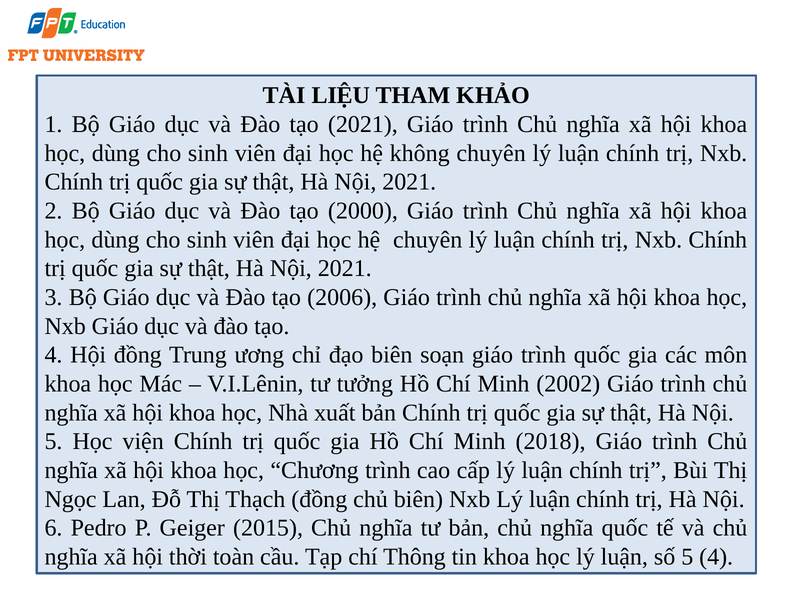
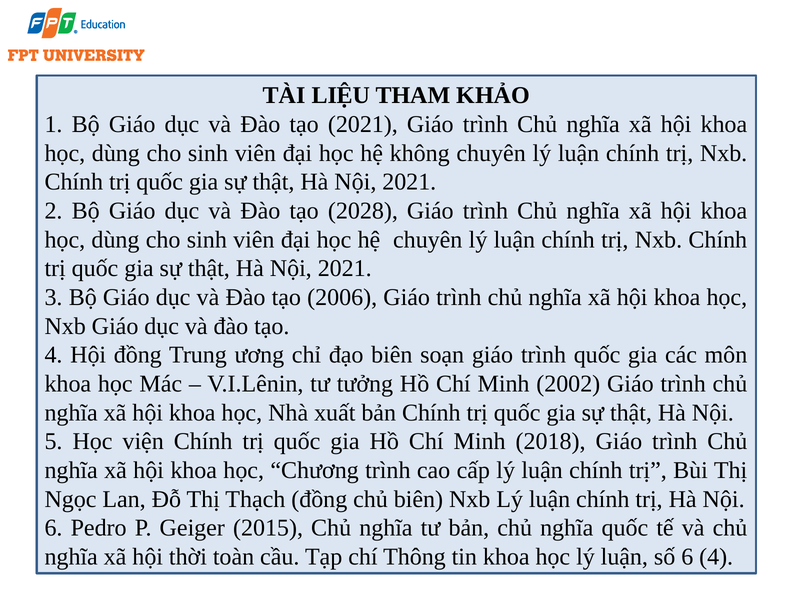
2000: 2000 -> 2028 (363, 211)
số 5: 5 -> 6 (687, 557)
